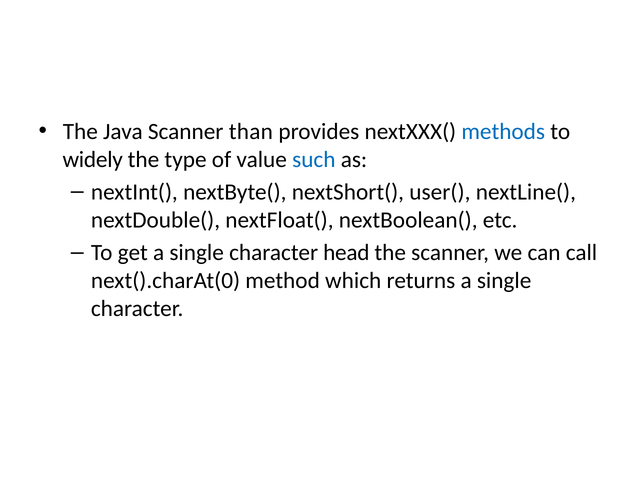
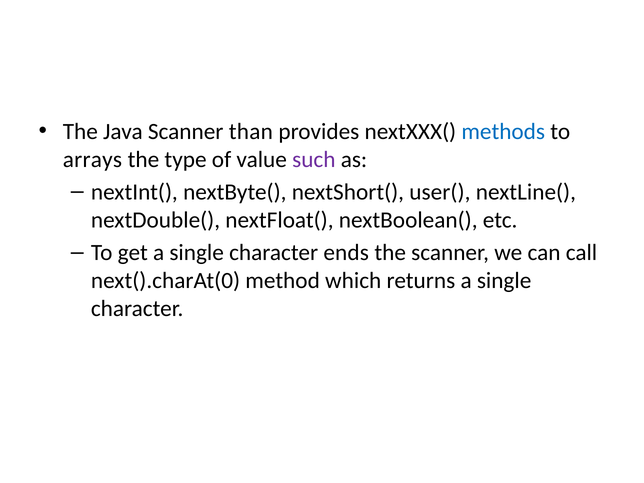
widely: widely -> arrays (92, 160)
such colour: blue -> purple (314, 160)
head: head -> ends (346, 253)
